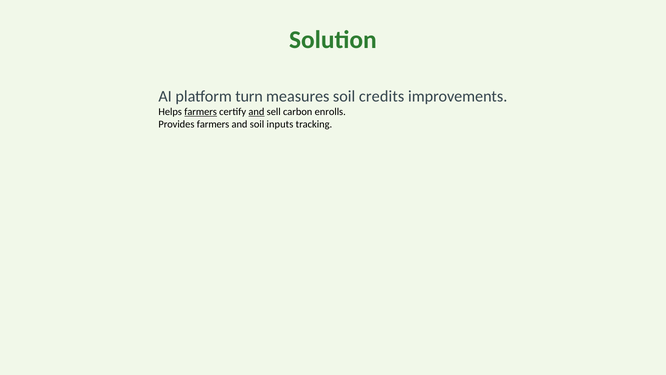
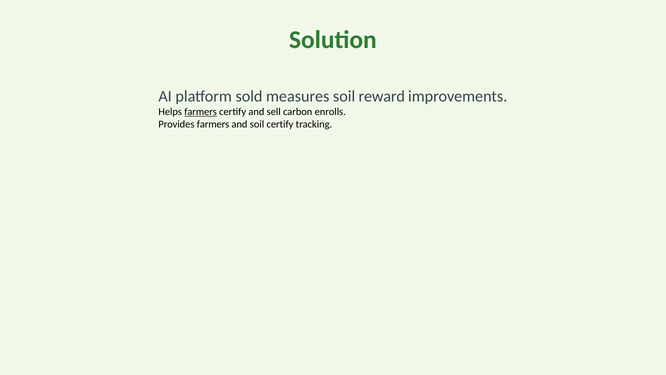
turn: turn -> sold (249, 96)
credits: credits -> reward (382, 96)
and underline: present -> none (256, 112)
soil inputs: inputs -> certify (280, 124)
